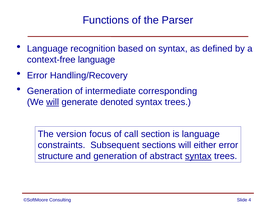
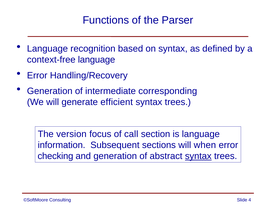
will underline: present -> none (53, 102)
denoted: denoted -> efficient (117, 102)
constraints: constraints -> information (62, 145)
either: either -> when (205, 145)
structure: structure -> checking (55, 156)
